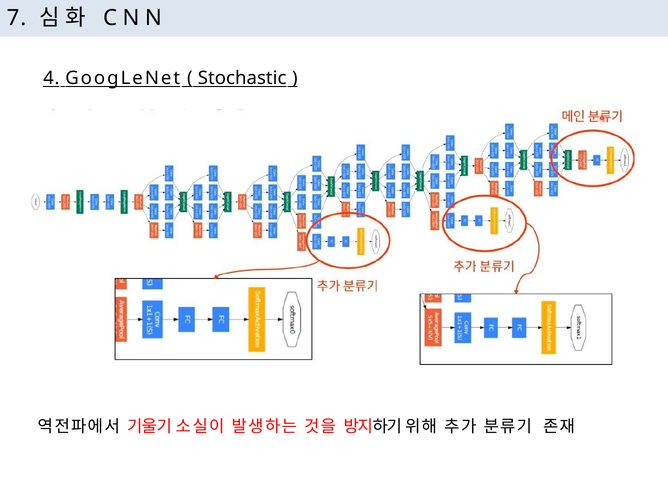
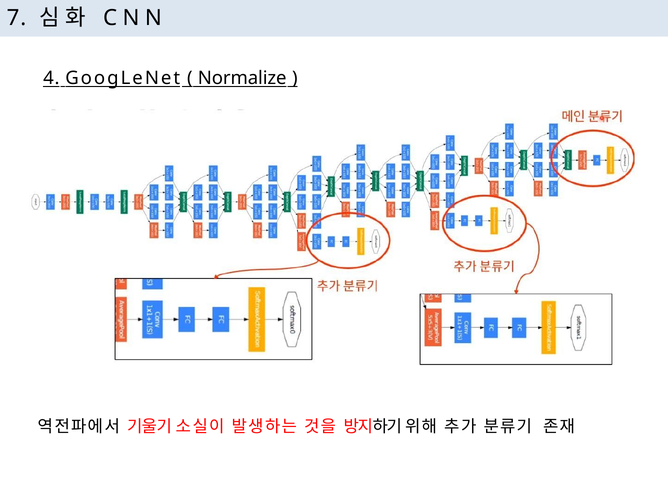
Stochastic: Stochastic -> Normalize (242, 78)
